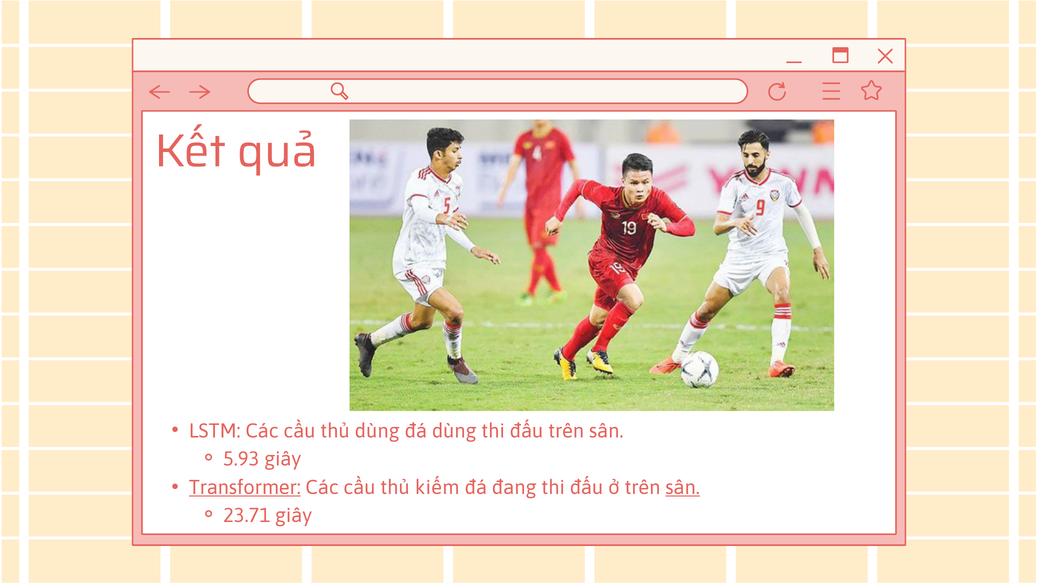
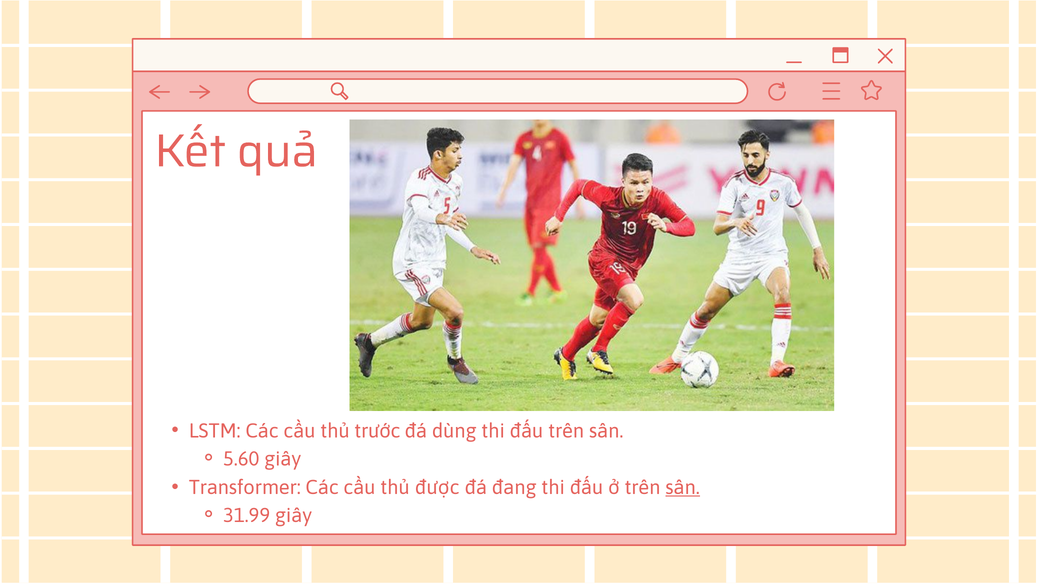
thủ dùng: dùng -> trước (377, 431)
5.93: 5.93 -> 5.60 (241, 459)
Transformer underline: present -> none (245, 487)
kiếm: kiếm -> được (437, 487)
23.71: 23.71 -> 31.99 (247, 516)
